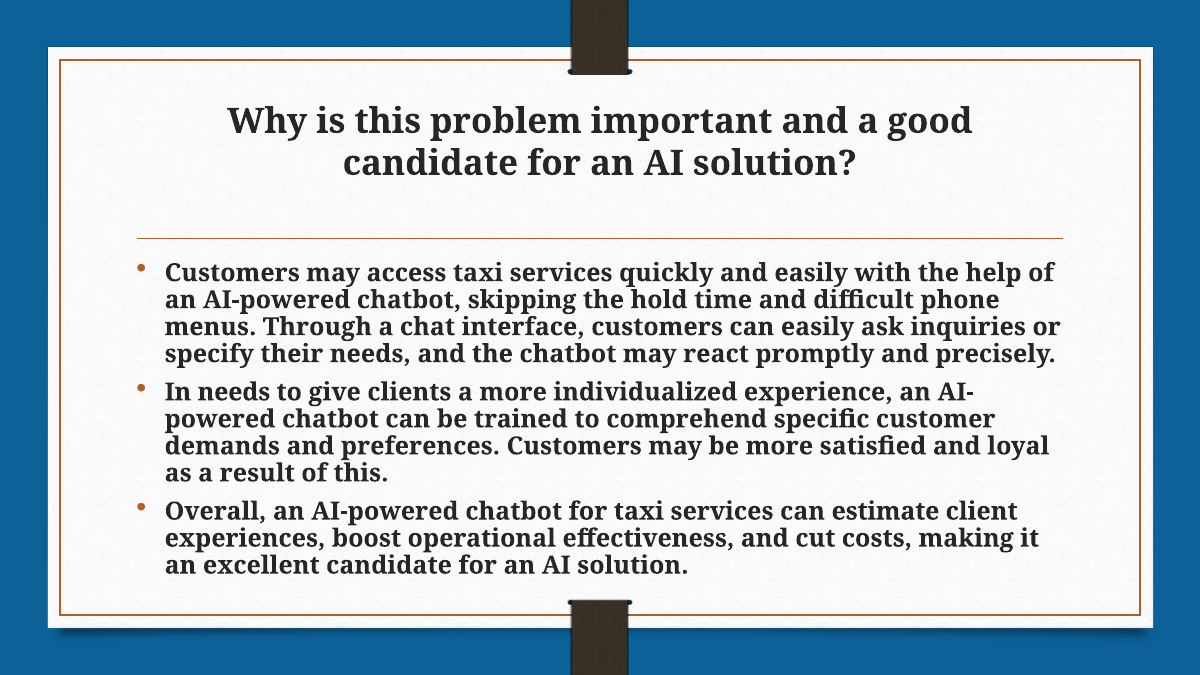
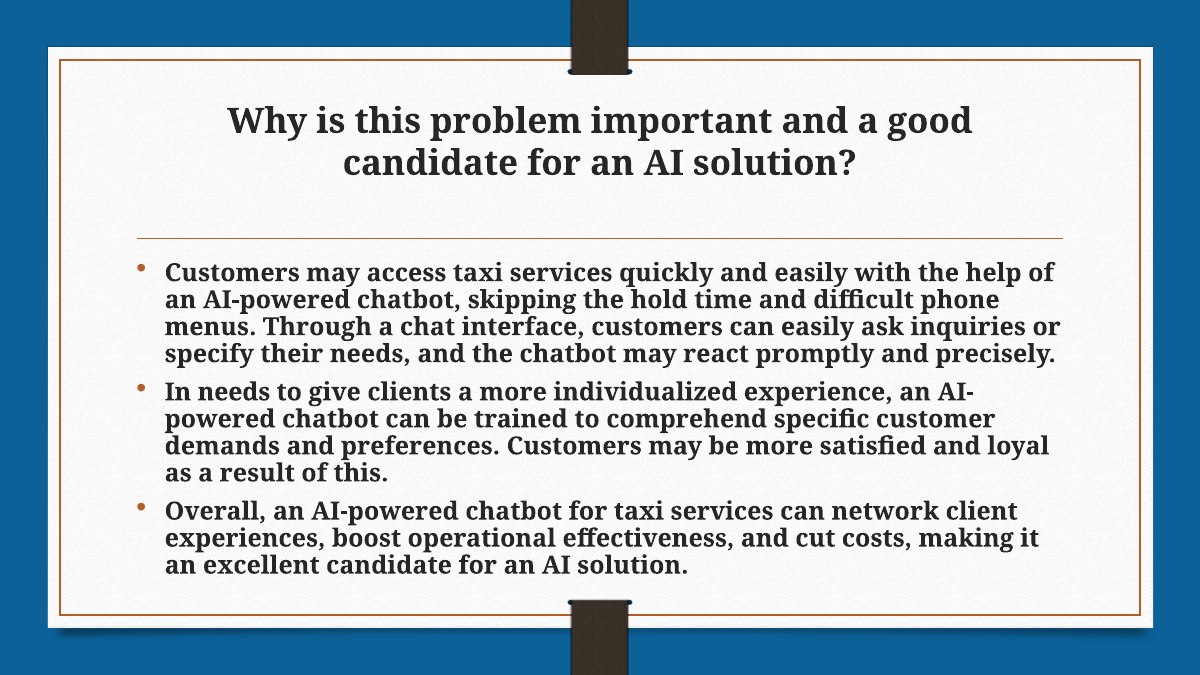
estimate: estimate -> network (885, 511)
